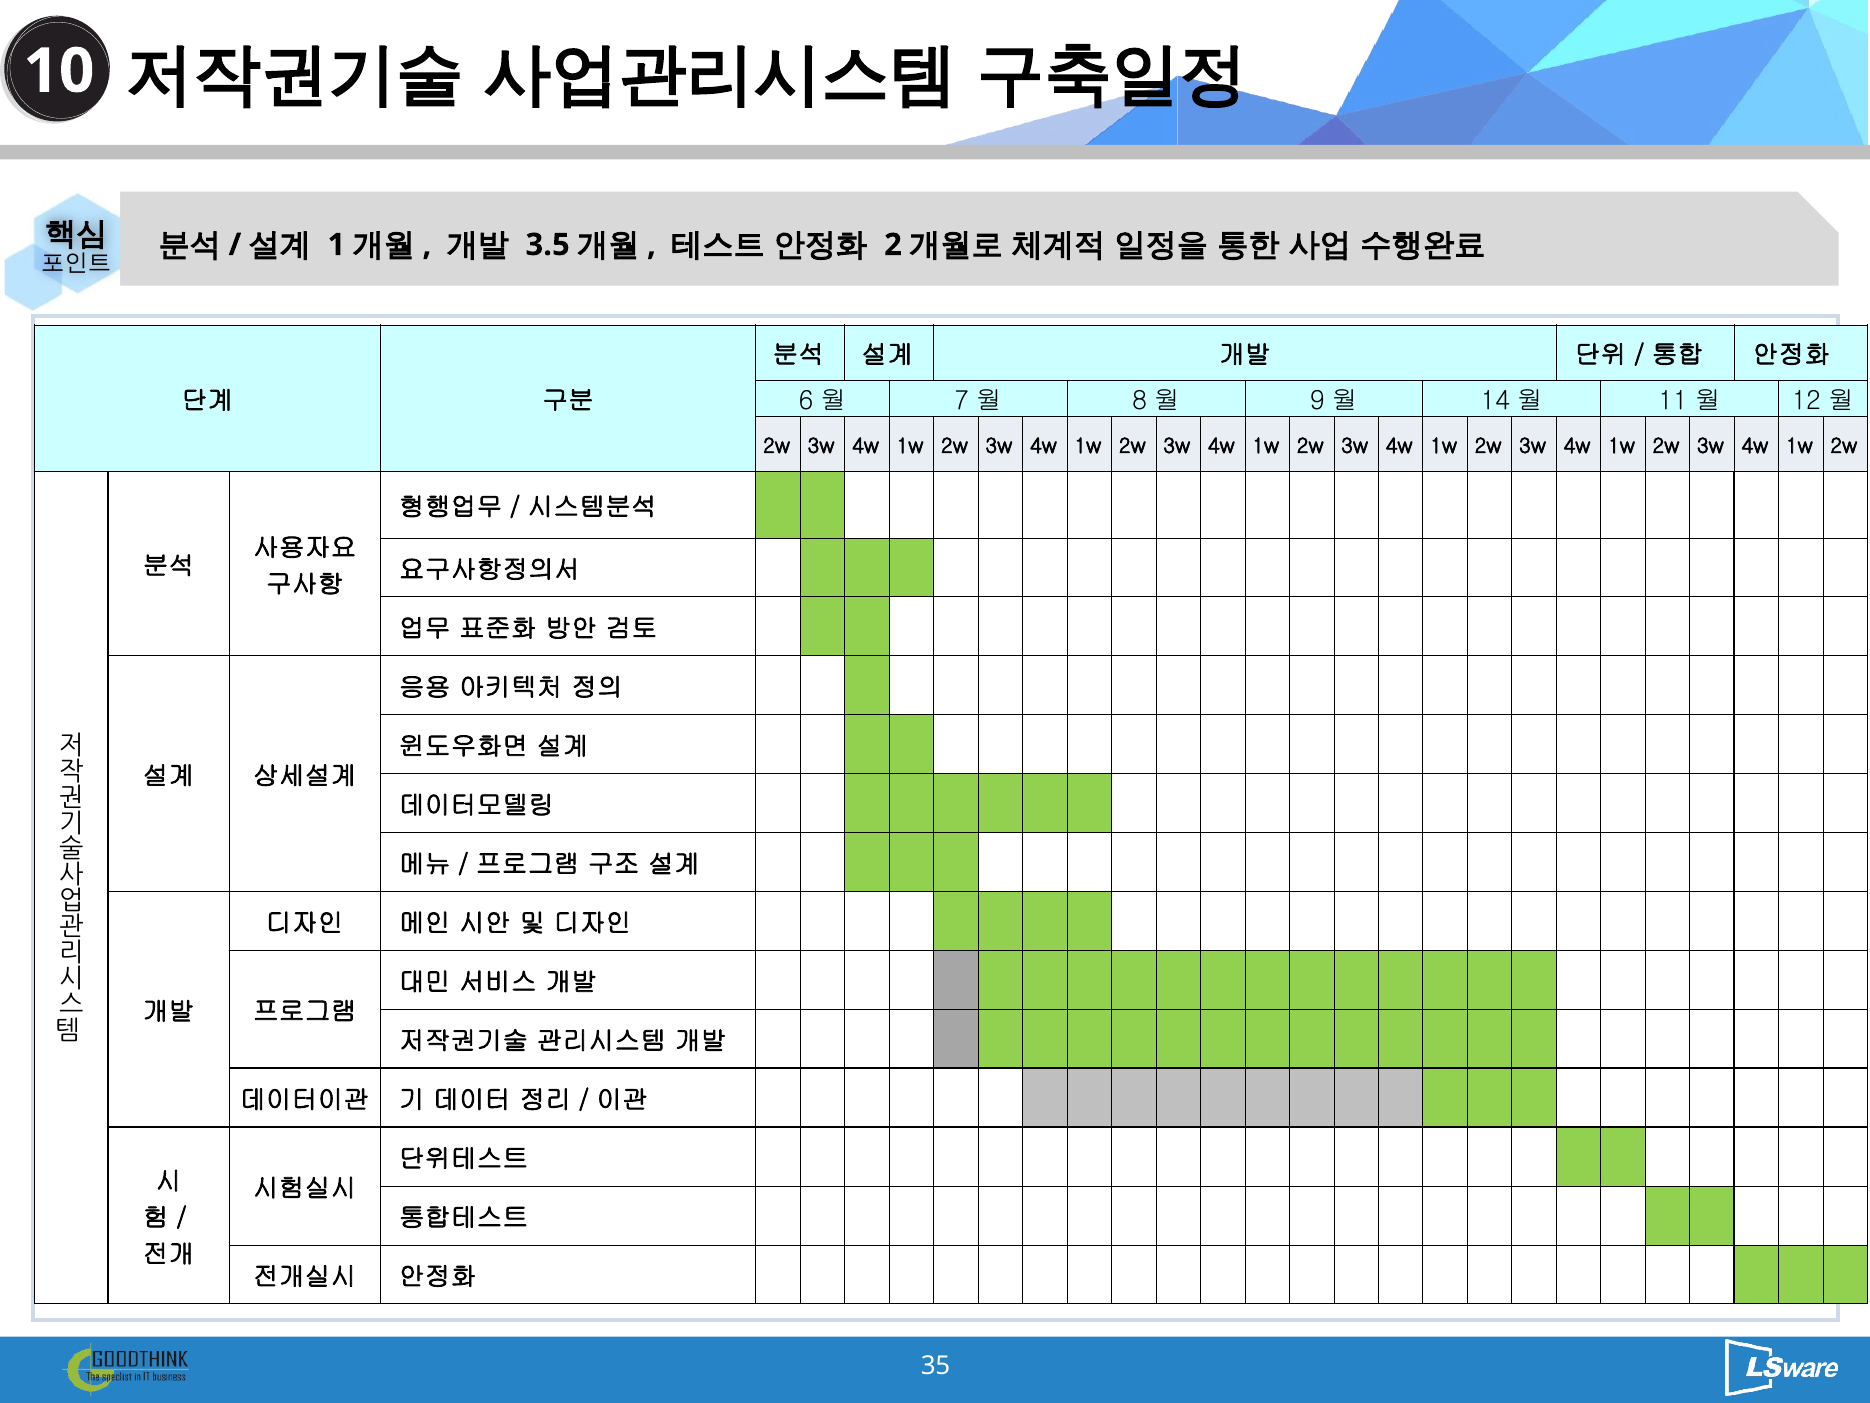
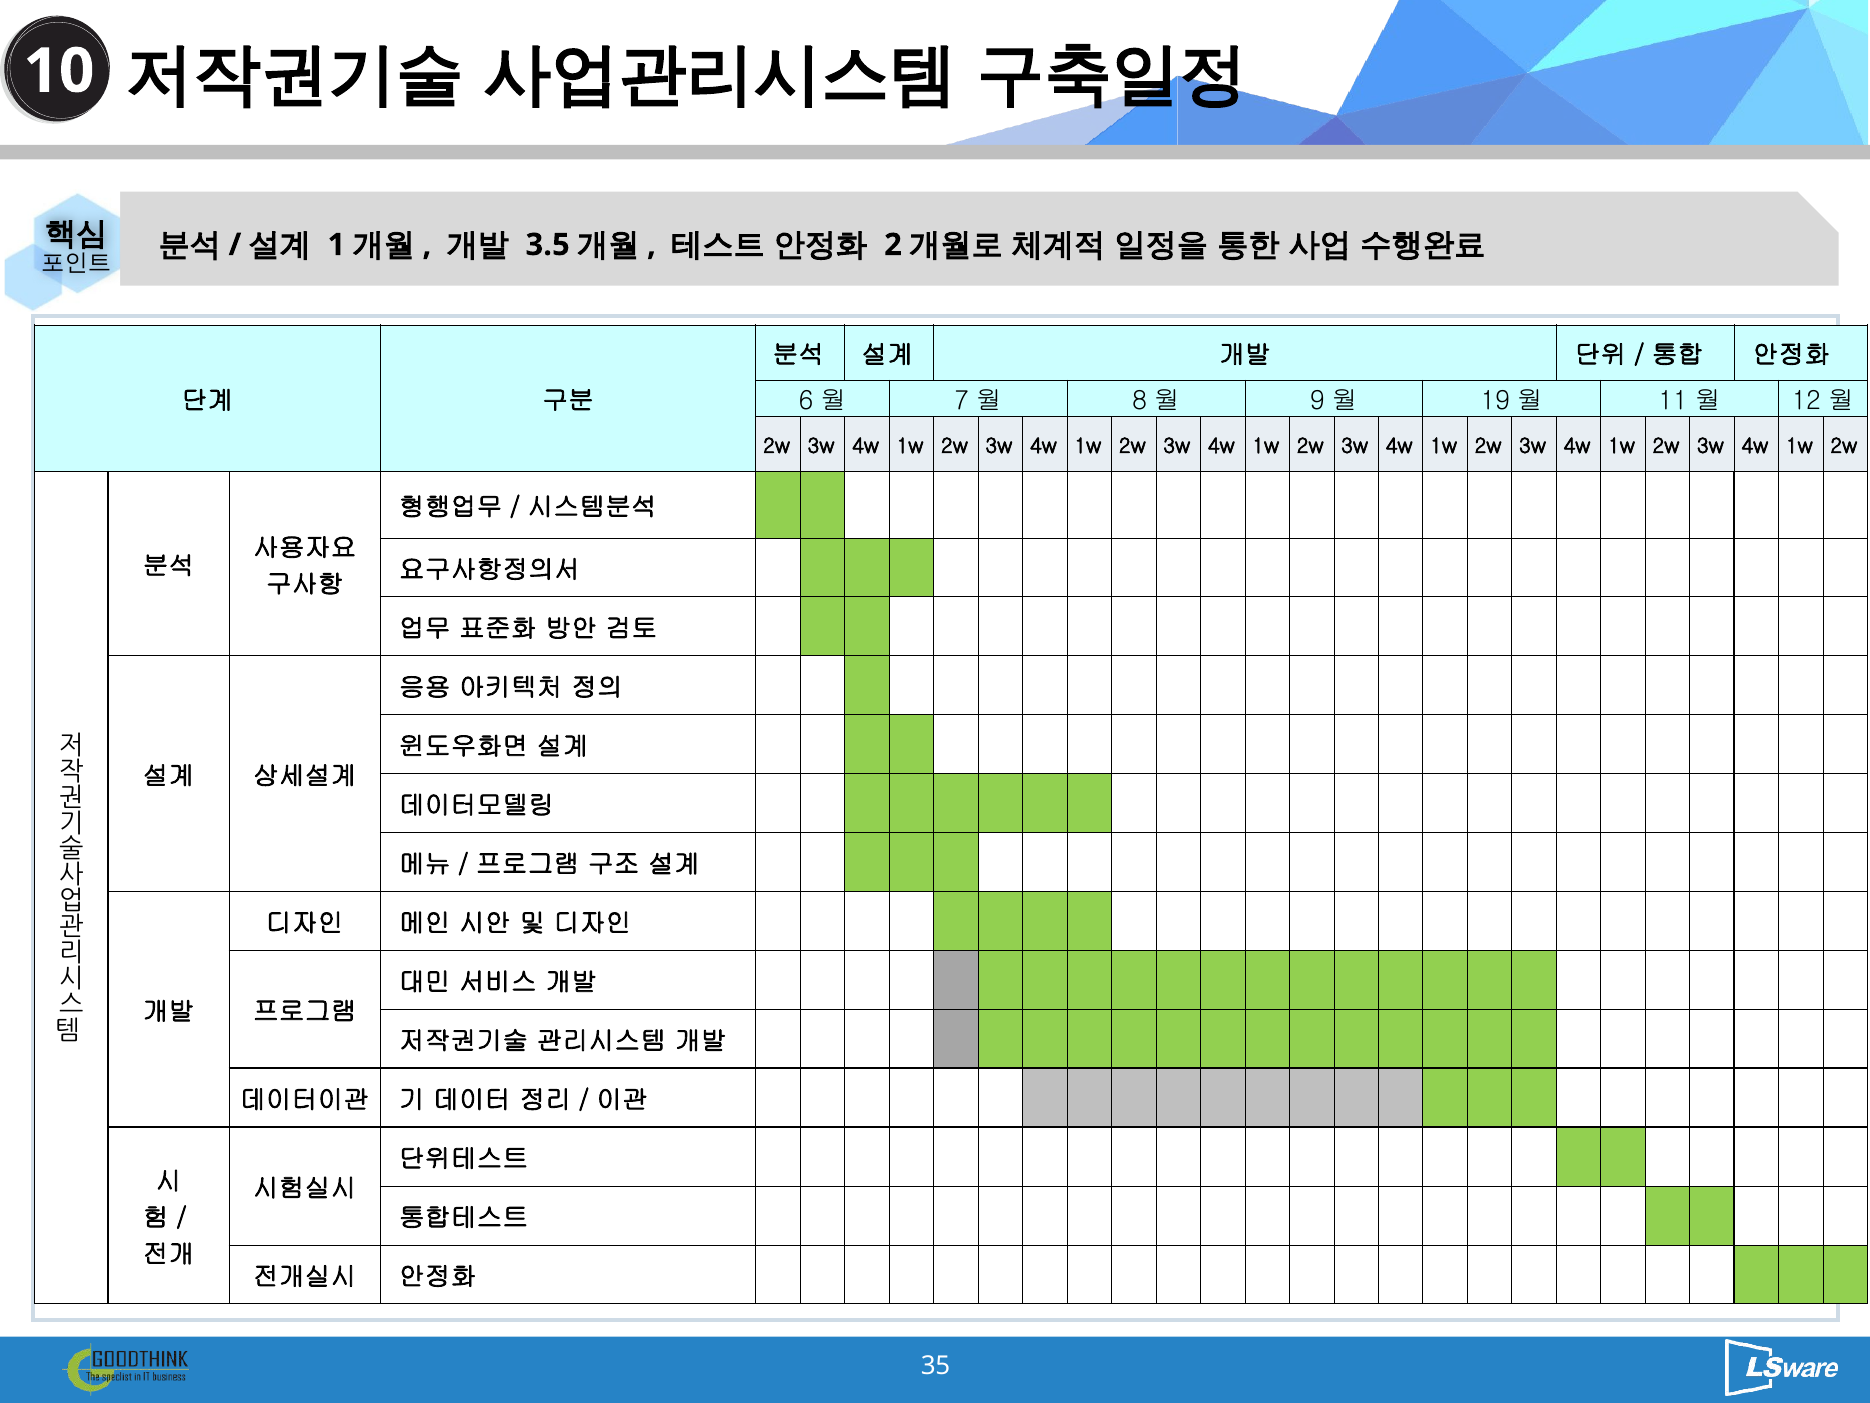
14: 14 -> 19 (1495, 400)
